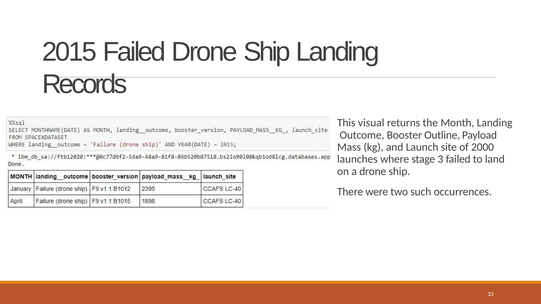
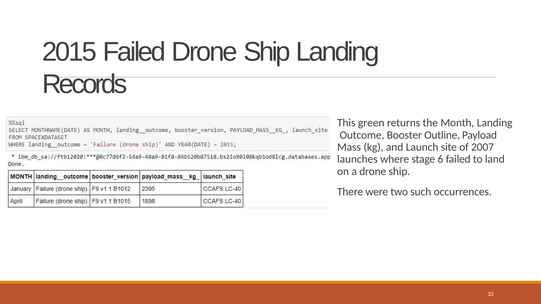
visual: visual -> green (371, 123)
2000: 2000 -> 2007 (483, 147)
3: 3 -> 6 (440, 159)
